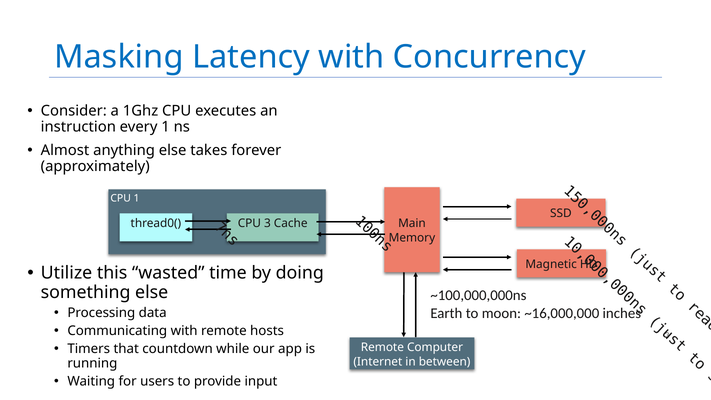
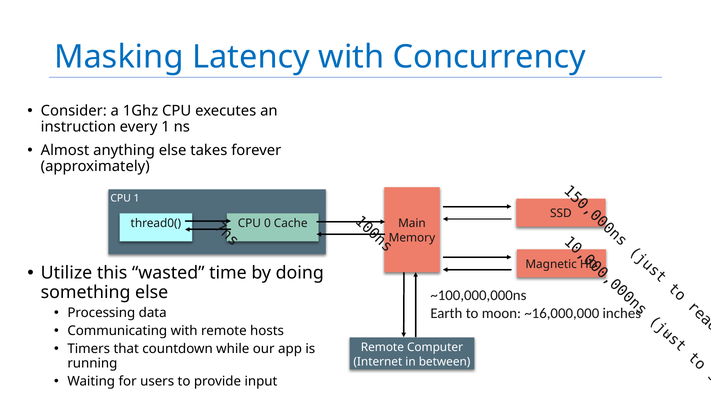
CPU 3: 3 -> 0 (267, 223)
